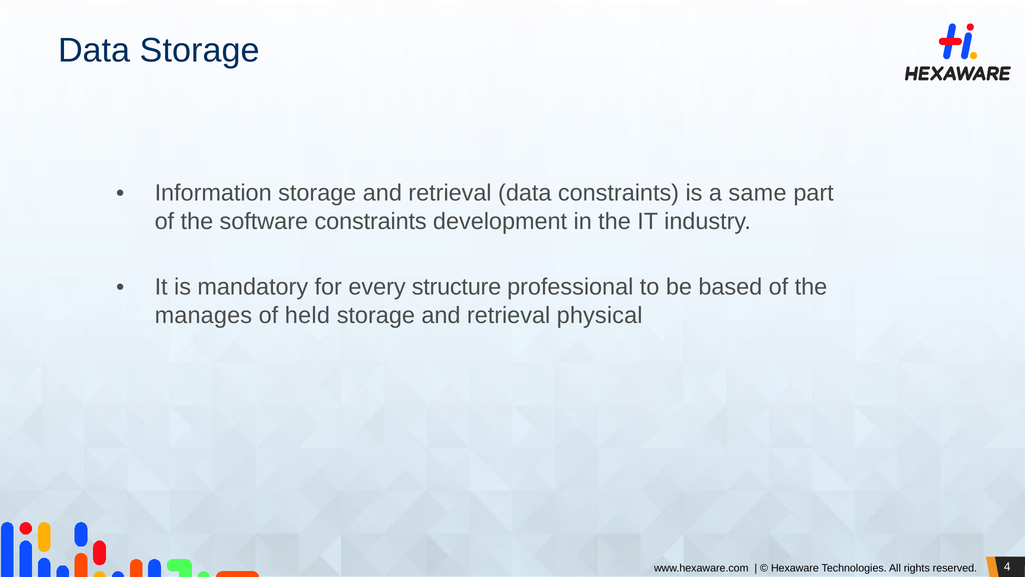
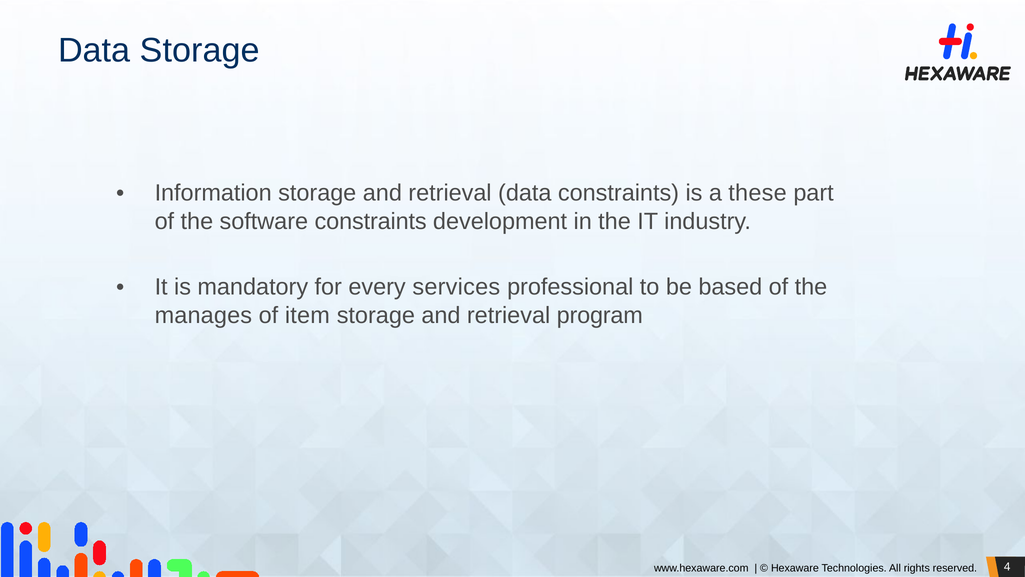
same: same -> these (758, 193)
structure: structure -> services (456, 287)
held: held -> item (307, 315)
physical: physical -> program (600, 315)
